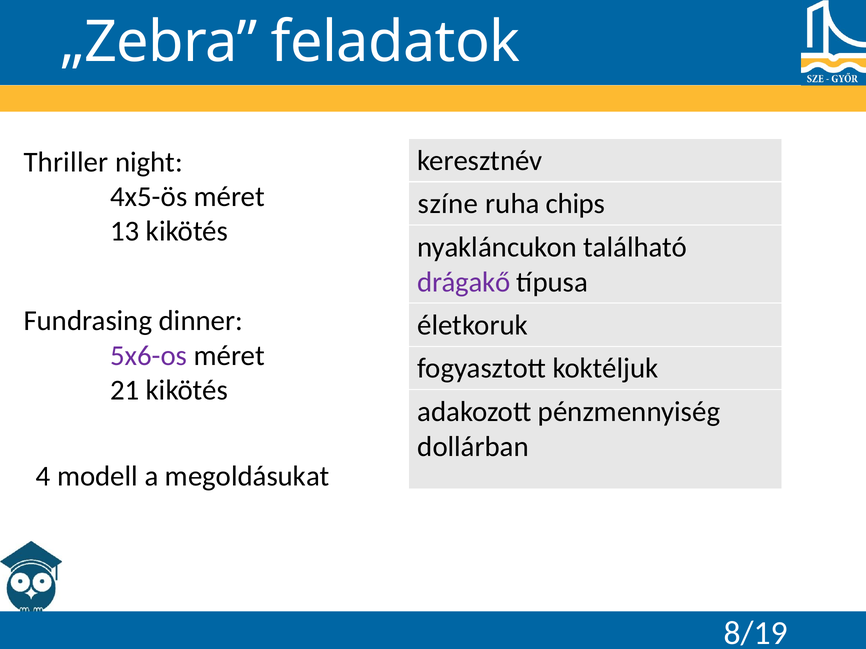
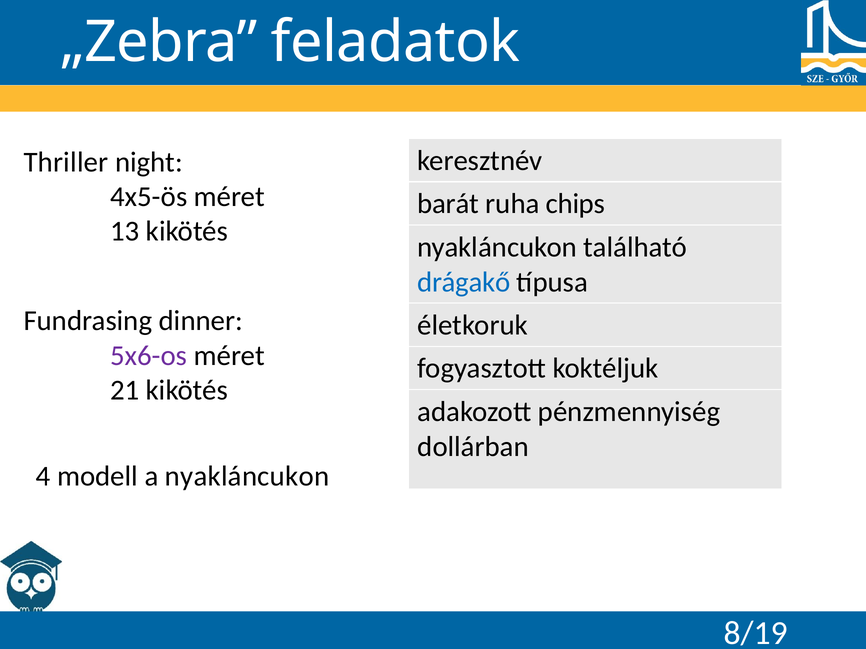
színe: színe -> barát (448, 204)
drágakő colour: purple -> blue (464, 283)
a megoldásukat: megoldásukat -> nyakláncukon (247, 477)
